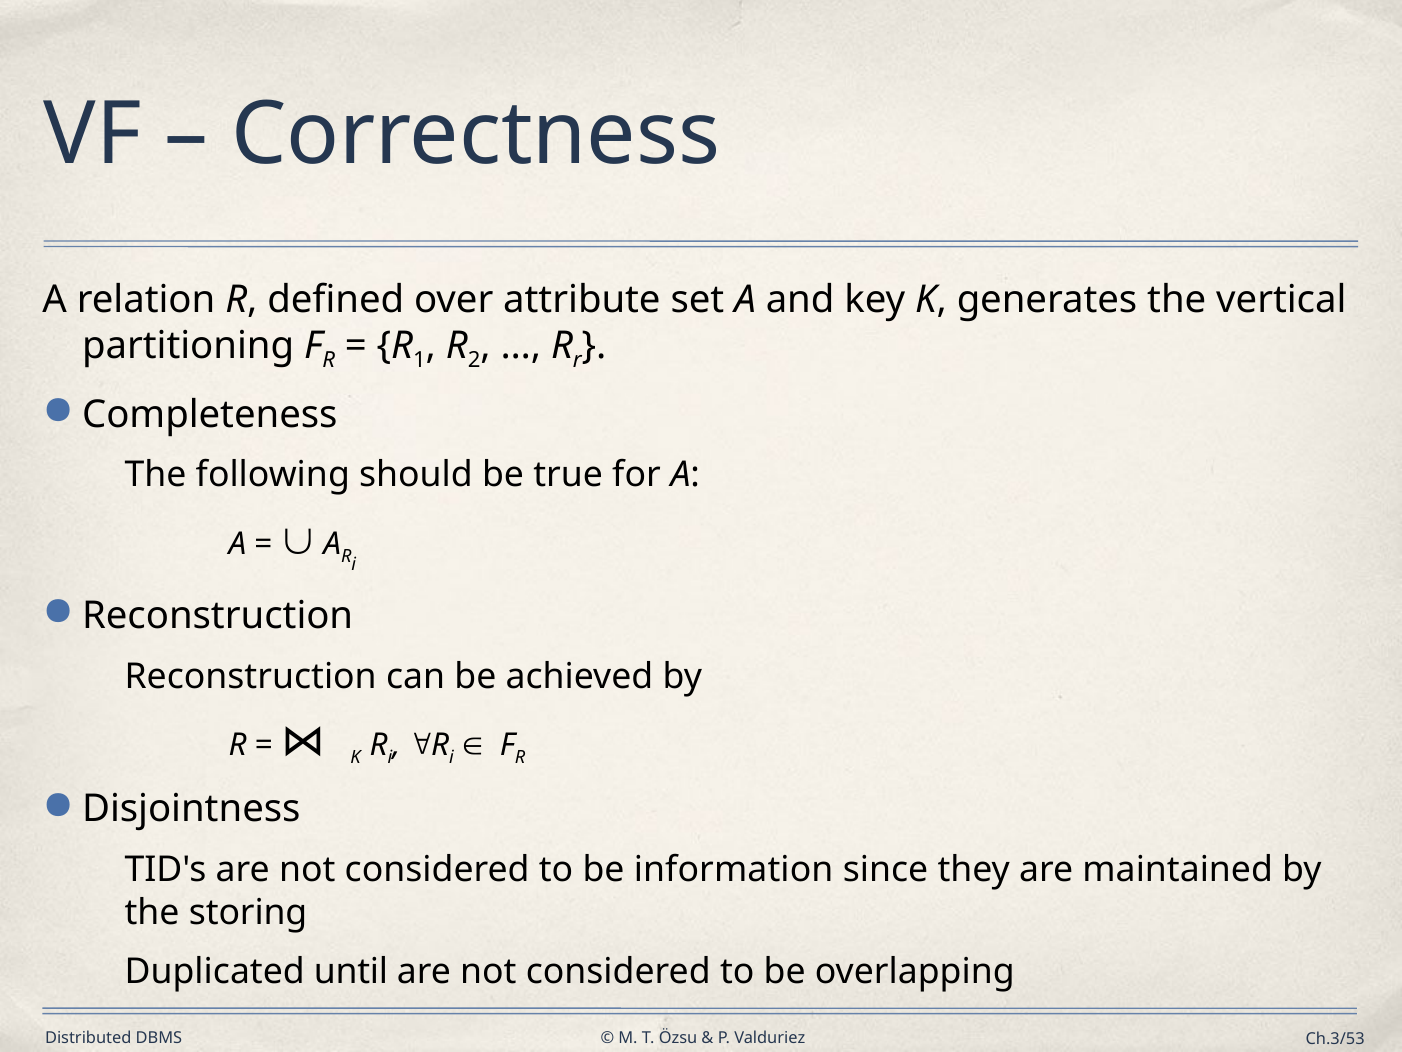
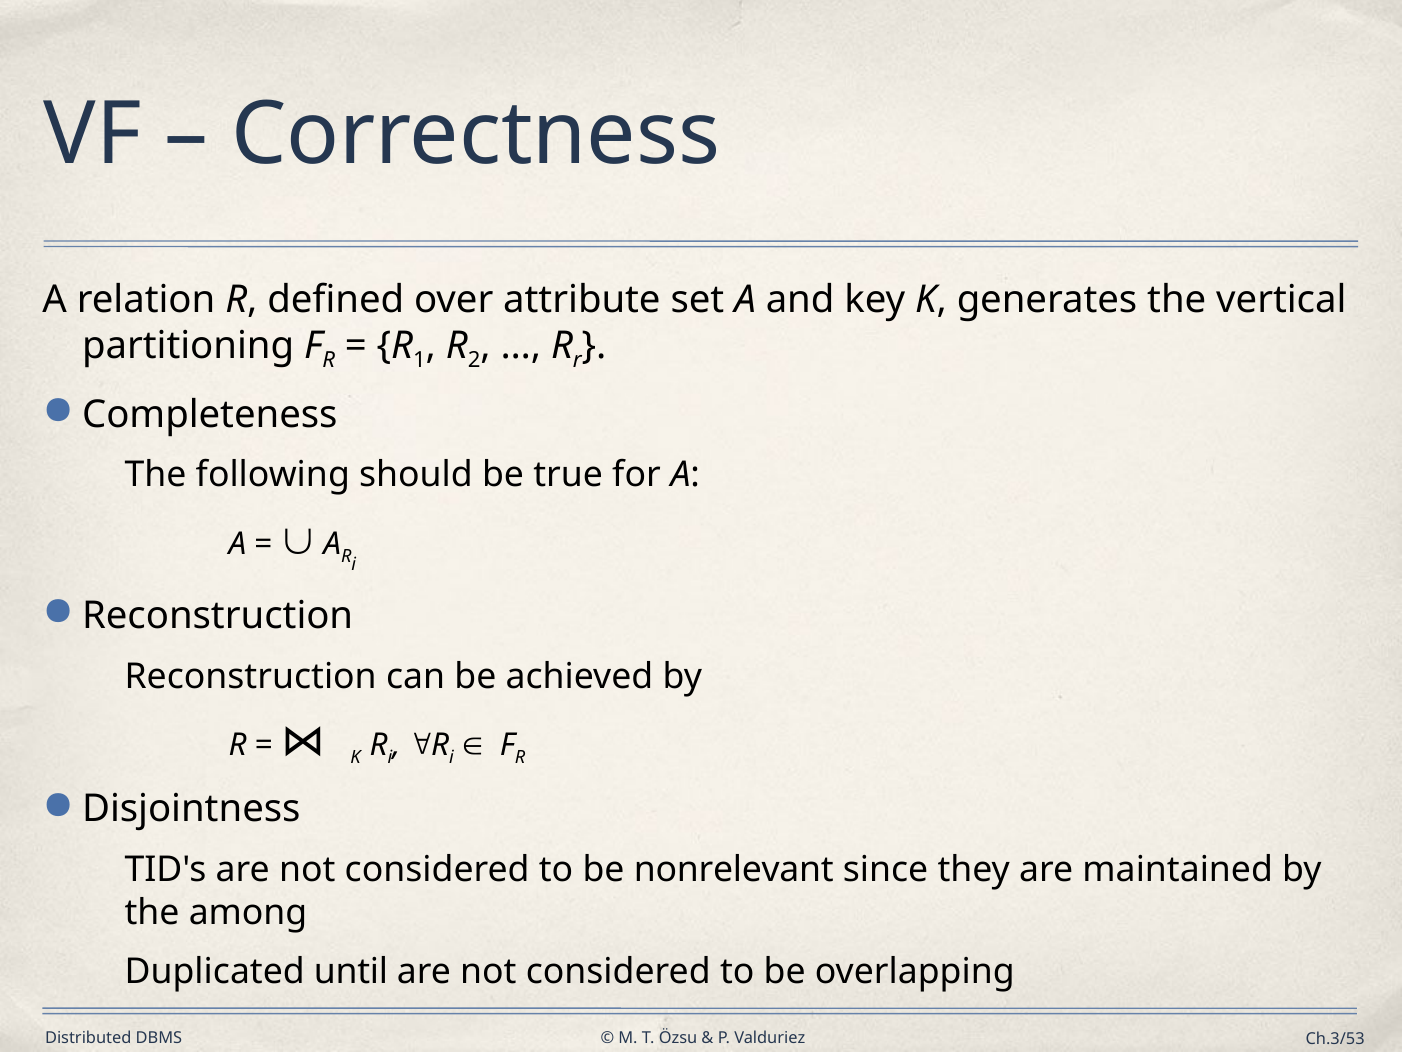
information: information -> nonrelevant (734, 869)
storing: storing -> among (248, 912)
